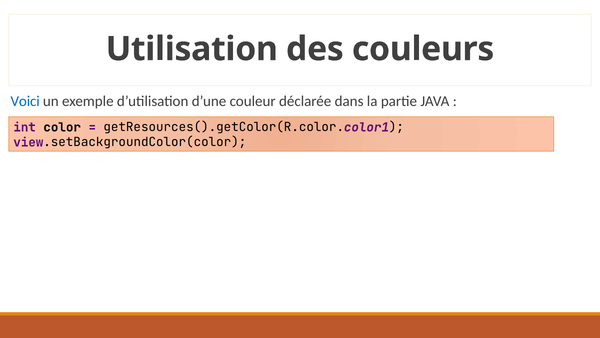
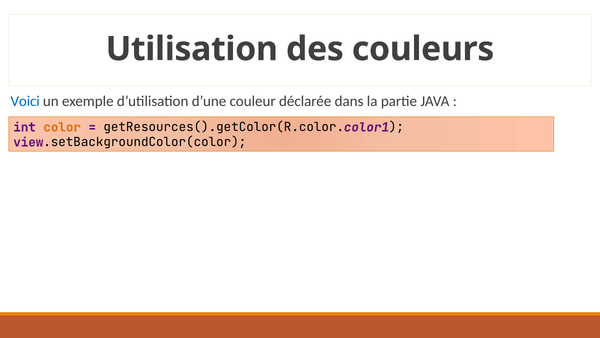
color colour: black -> orange (62, 127)
